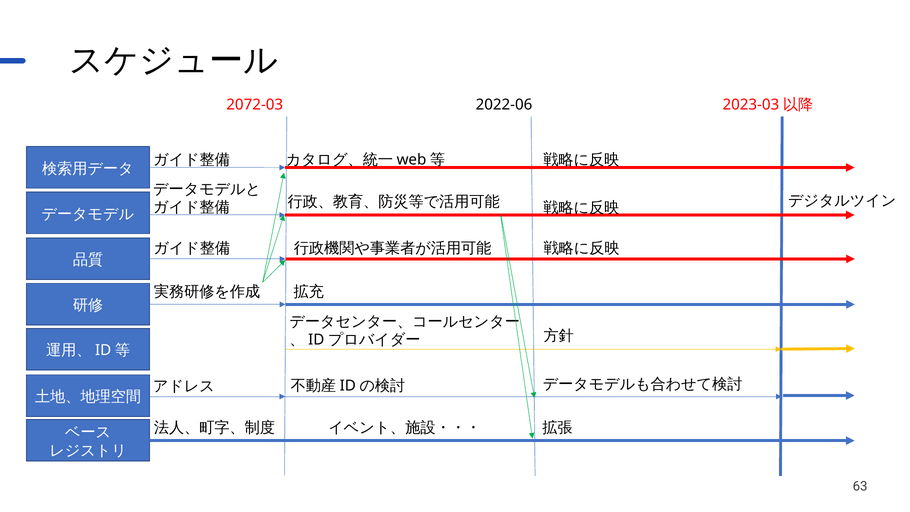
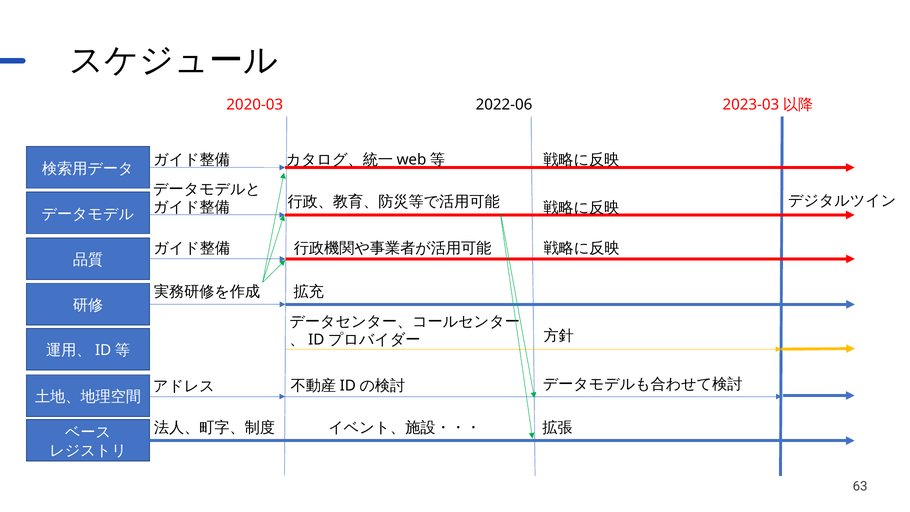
2072-03: 2072-03 -> 2020-03 (255, 105)
